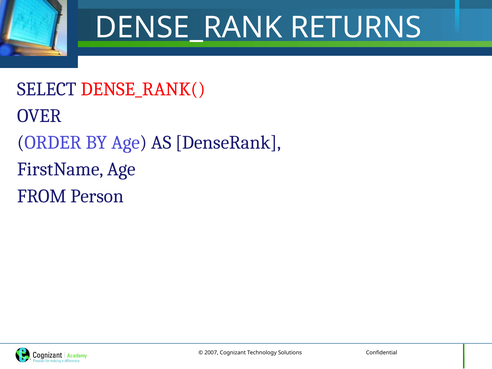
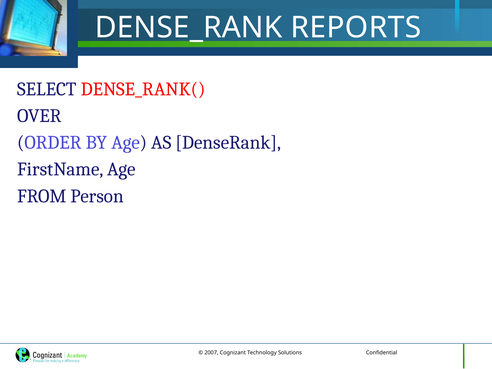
RETURNS: RETURNS -> REPORTS (356, 28)
